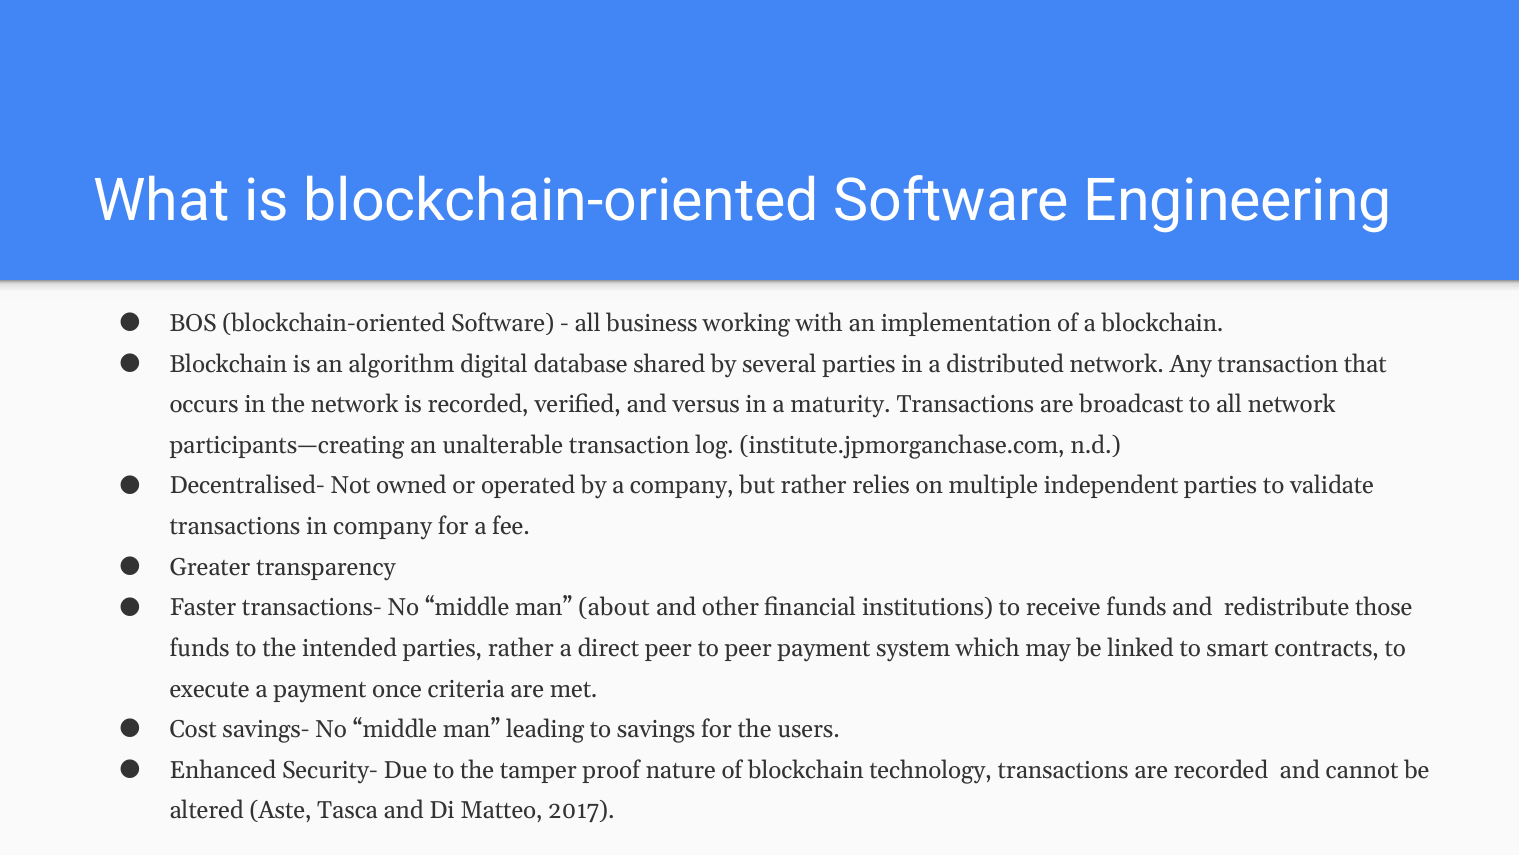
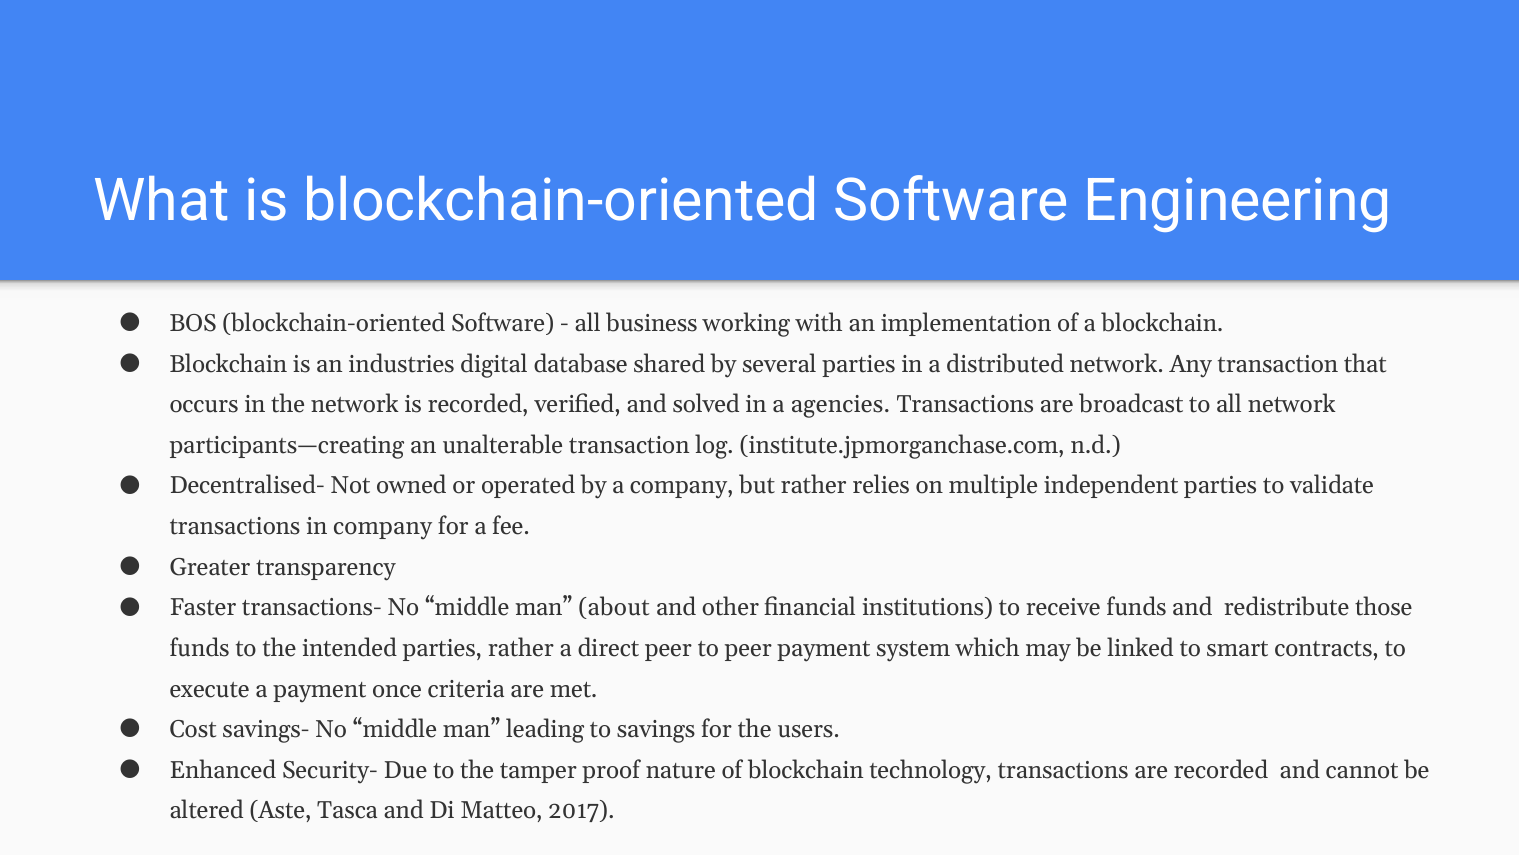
algorithm: algorithm -> industries (402, 364)
versus: versus -> solved (706, 404)
maturity: maturity -> agencies (840, 404)
